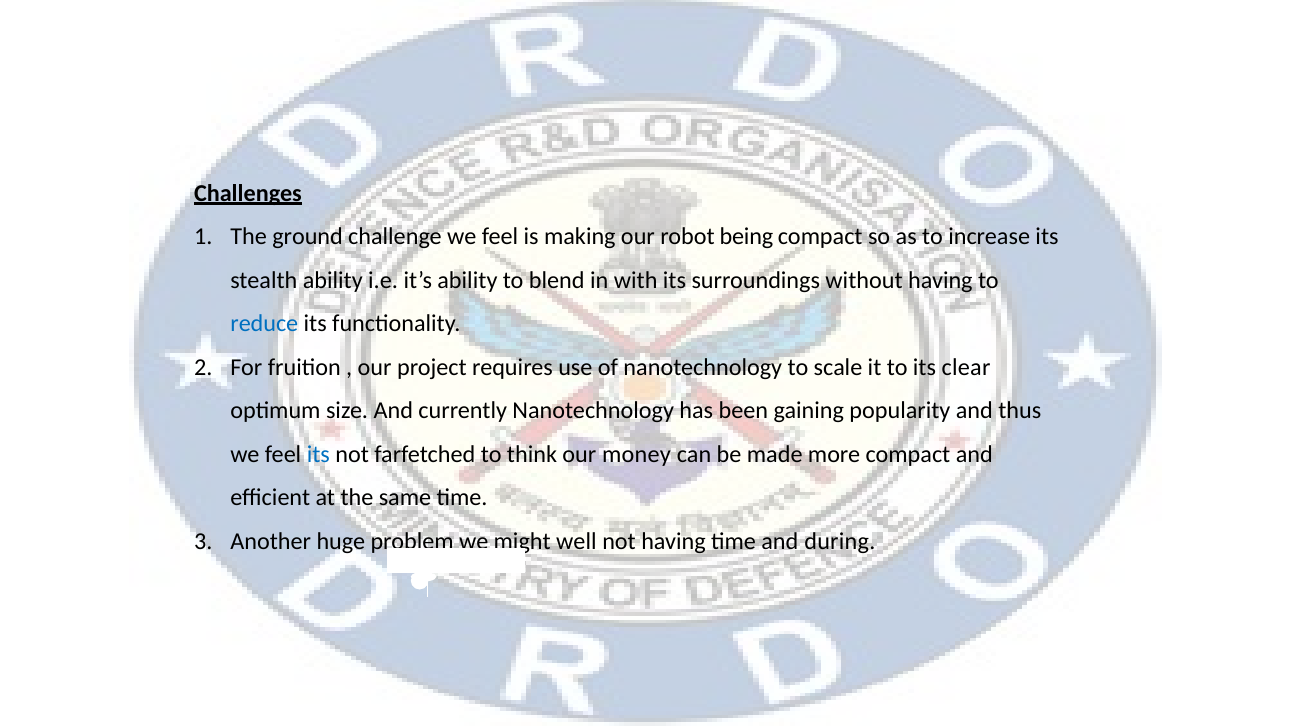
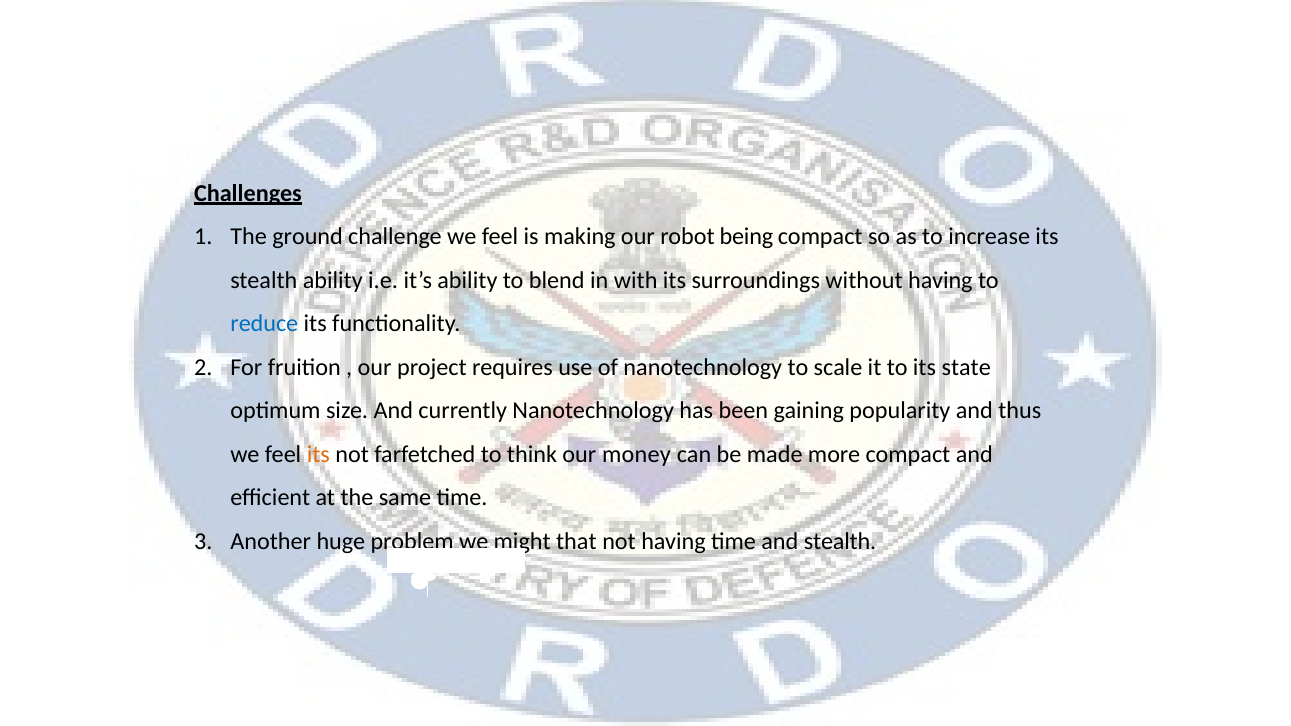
clear: clear -> state (966, 367)
its colour: blue -> orange (318, 455)
well: well -> that (576, 542)
and during: during -> stealth (840, 542)
